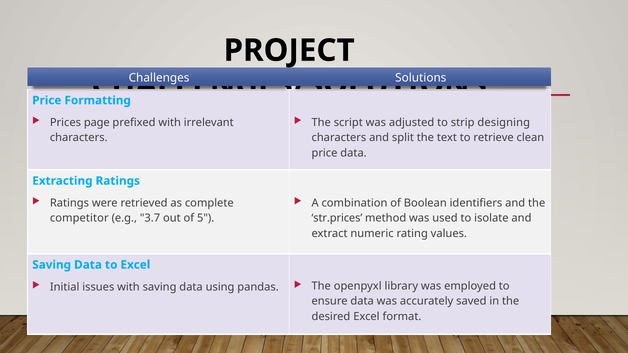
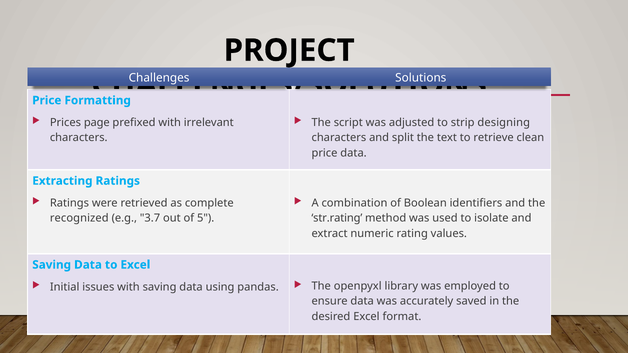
competitor: competitor -> recognized (79, 218)
str.prices: str.prices -> str.rating (337, 218)
